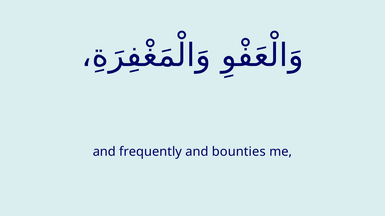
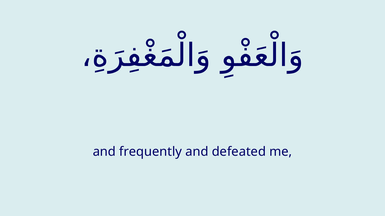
bounties: bounties -> defeated (239, 152)
